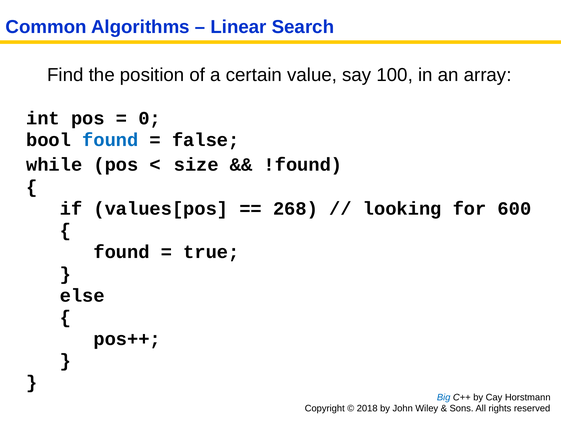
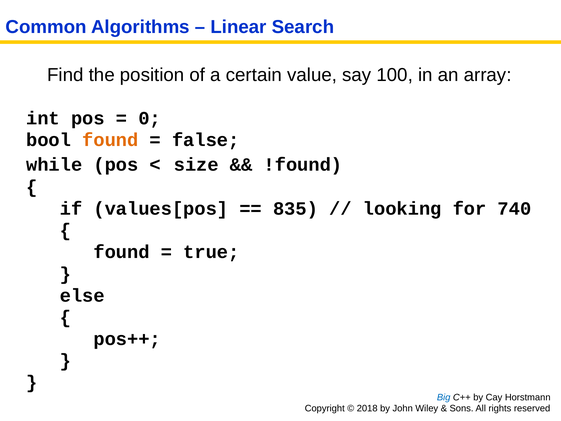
found colour: blue -> orange (110, 140)
268: 268 -> 835 (296, 209)
600: 600 -> 740 (514, 209)
